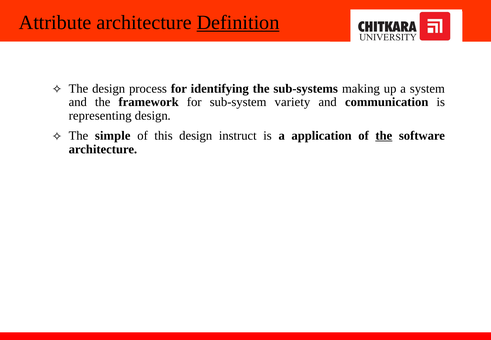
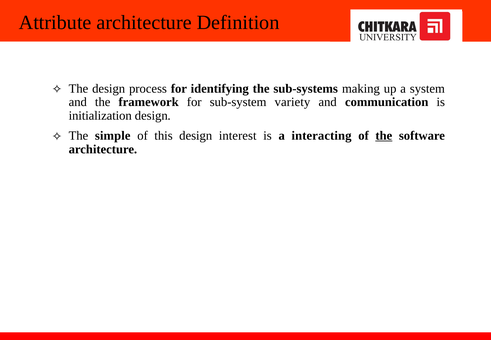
Definition underline: present -> none (238, 23)
representing: representing -> initialization (100, 116)
instruct: instruct -> interest (238, 136)
application: application -> interacting (321, 136)
